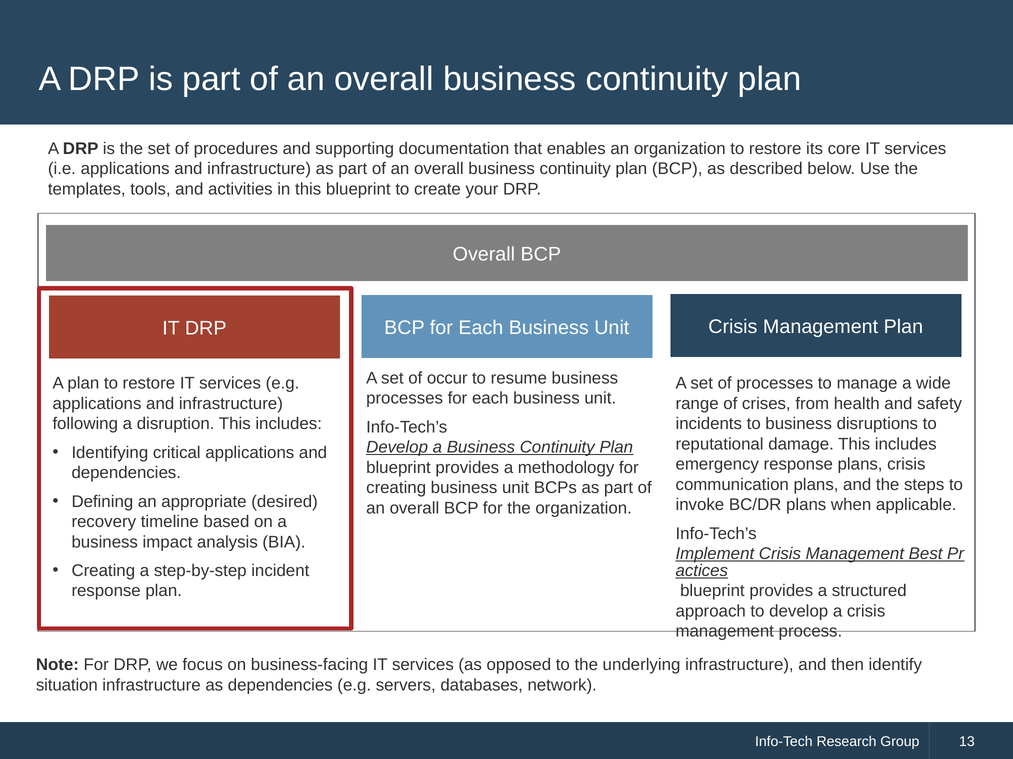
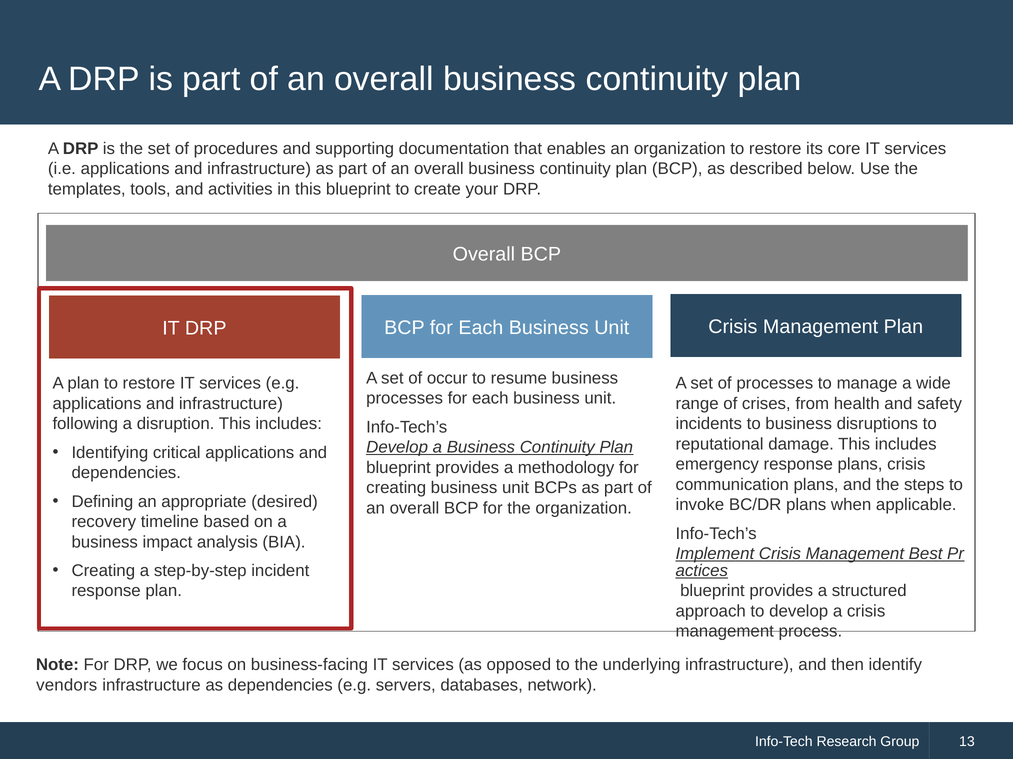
situation: situation -> vendors (67, 686)
